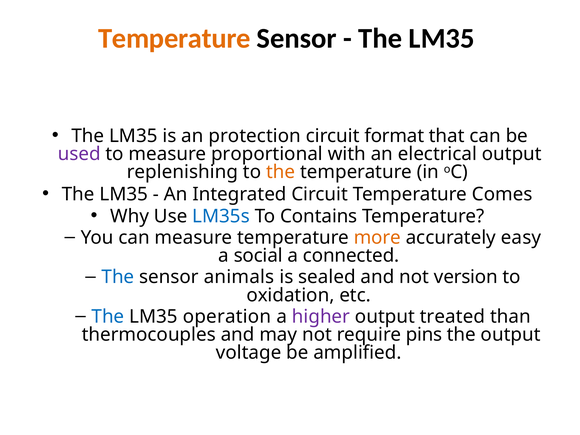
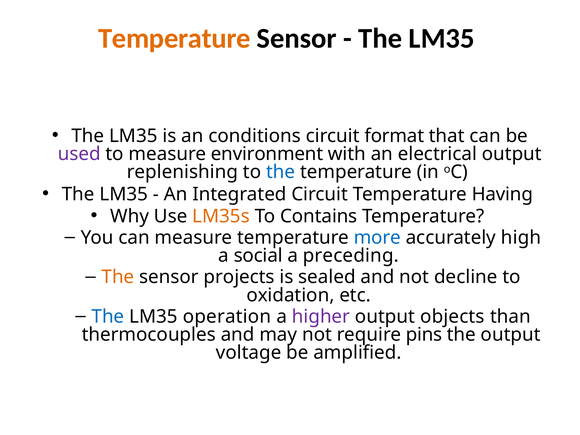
protection: protection -> conditions (255, 136)
proportional: proportional -> environment (267, 154)
the colour: orange -> blue (281, 172)
Comes: Comes -> Having (502, 194)
LM35s colour: blue -> orange (221, 216)
more colour: orange -> blue (377, 238)
easy: easy -> high (521, 238)
connected: connected -> preceding (351, 256)
The colour: blue -> orange (118, 277)
animals: animals -> projects (239, 277)
version: version -> decline (466, 277)
treated: treated -> objects (452, 316)
